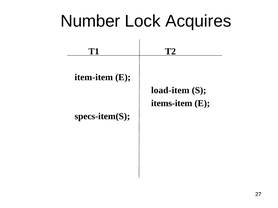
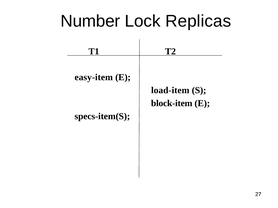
Acquires: Acquires -> Replicas (198, 21)
item-item: item-item -> easy-item (94, 78)
items-item: items-item -> block-item (172, 103)
